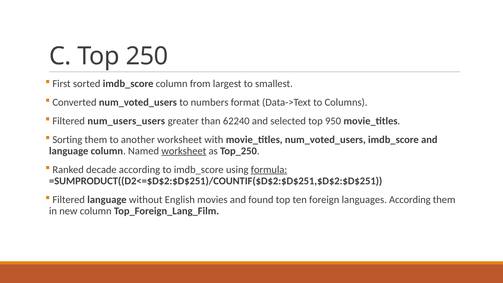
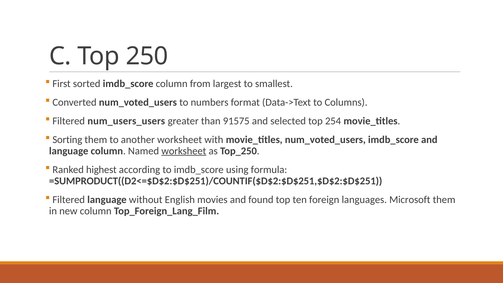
62240: 62240 -> 91575 (236, 121)
950: 950 -> 254 (333, 121)
decade: decade -> highest (101, 170)
formula underline: present -> none (269, 170)
languages According: According -> Microsoft (410, 200)
